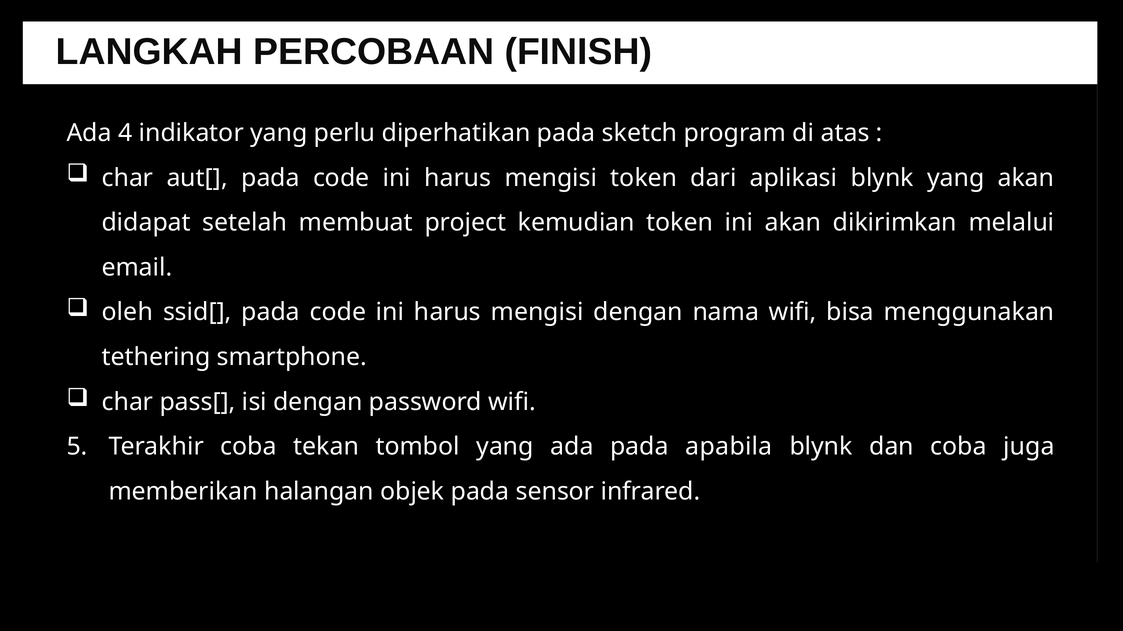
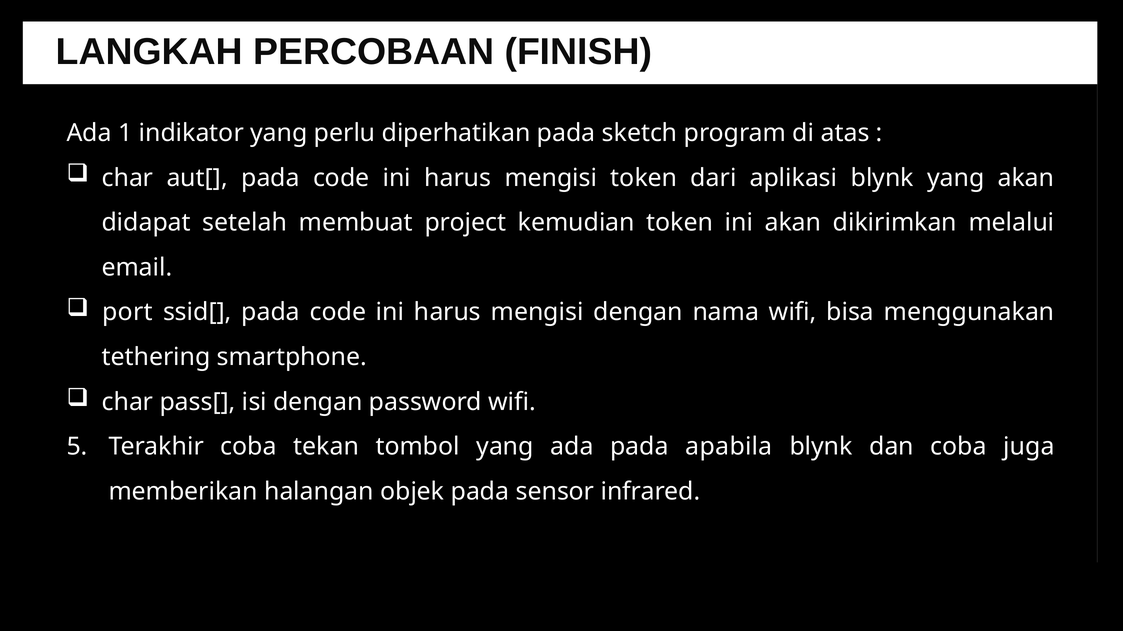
4: 4 -> 1 (125, 133)
oleh: oleh -> port (127, 313)
